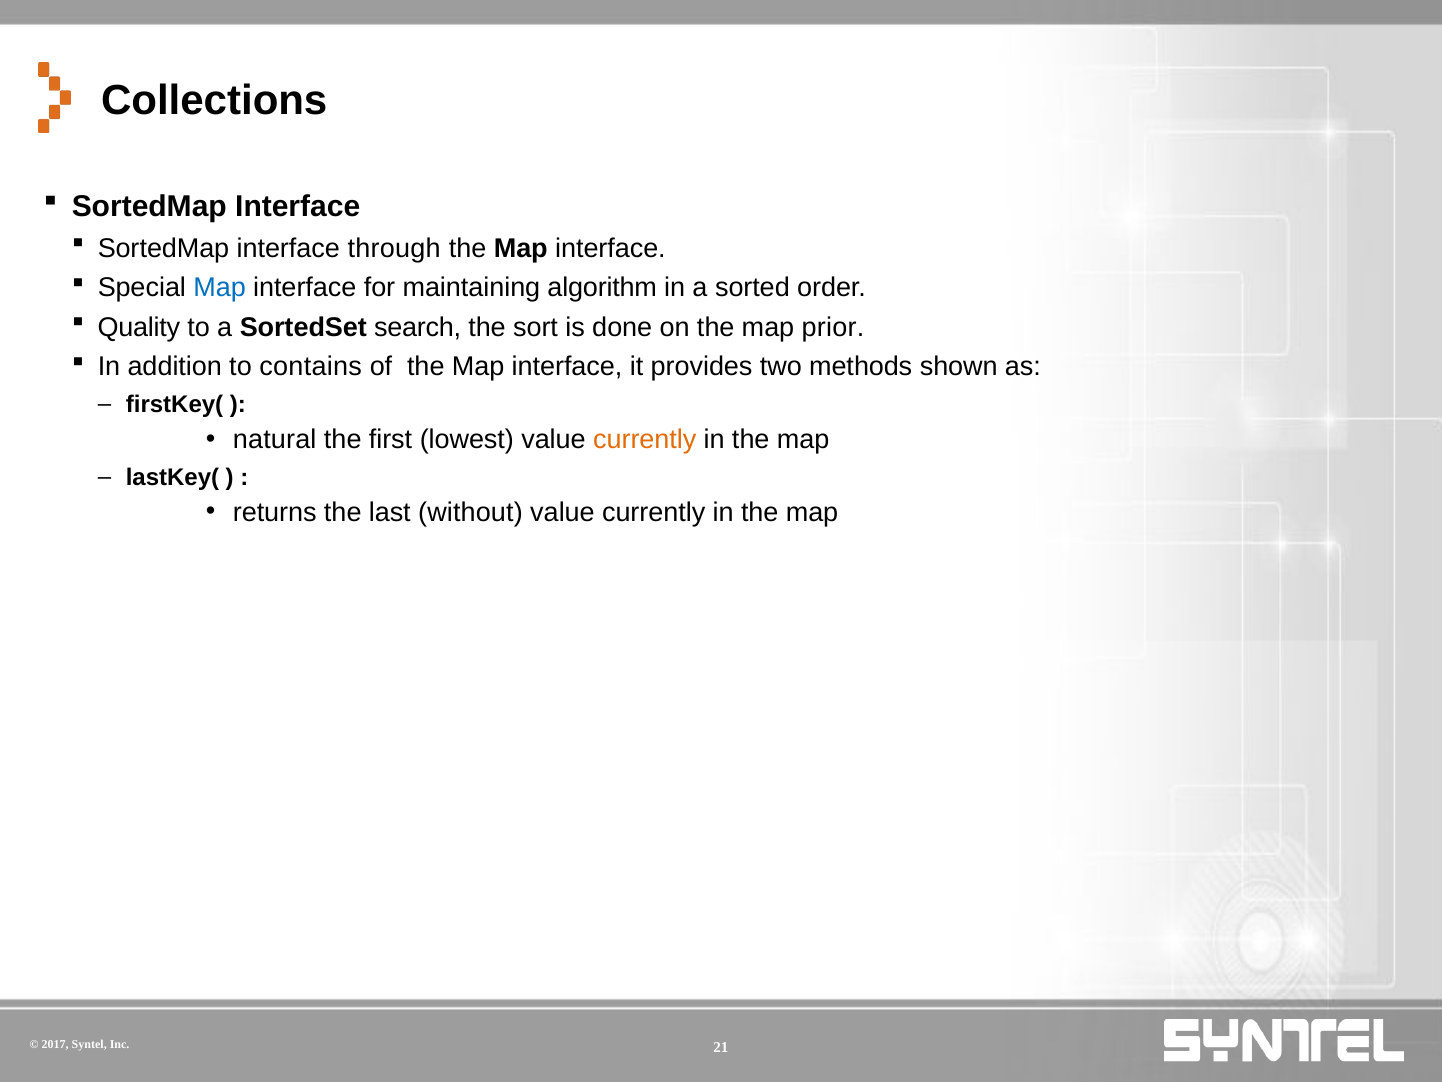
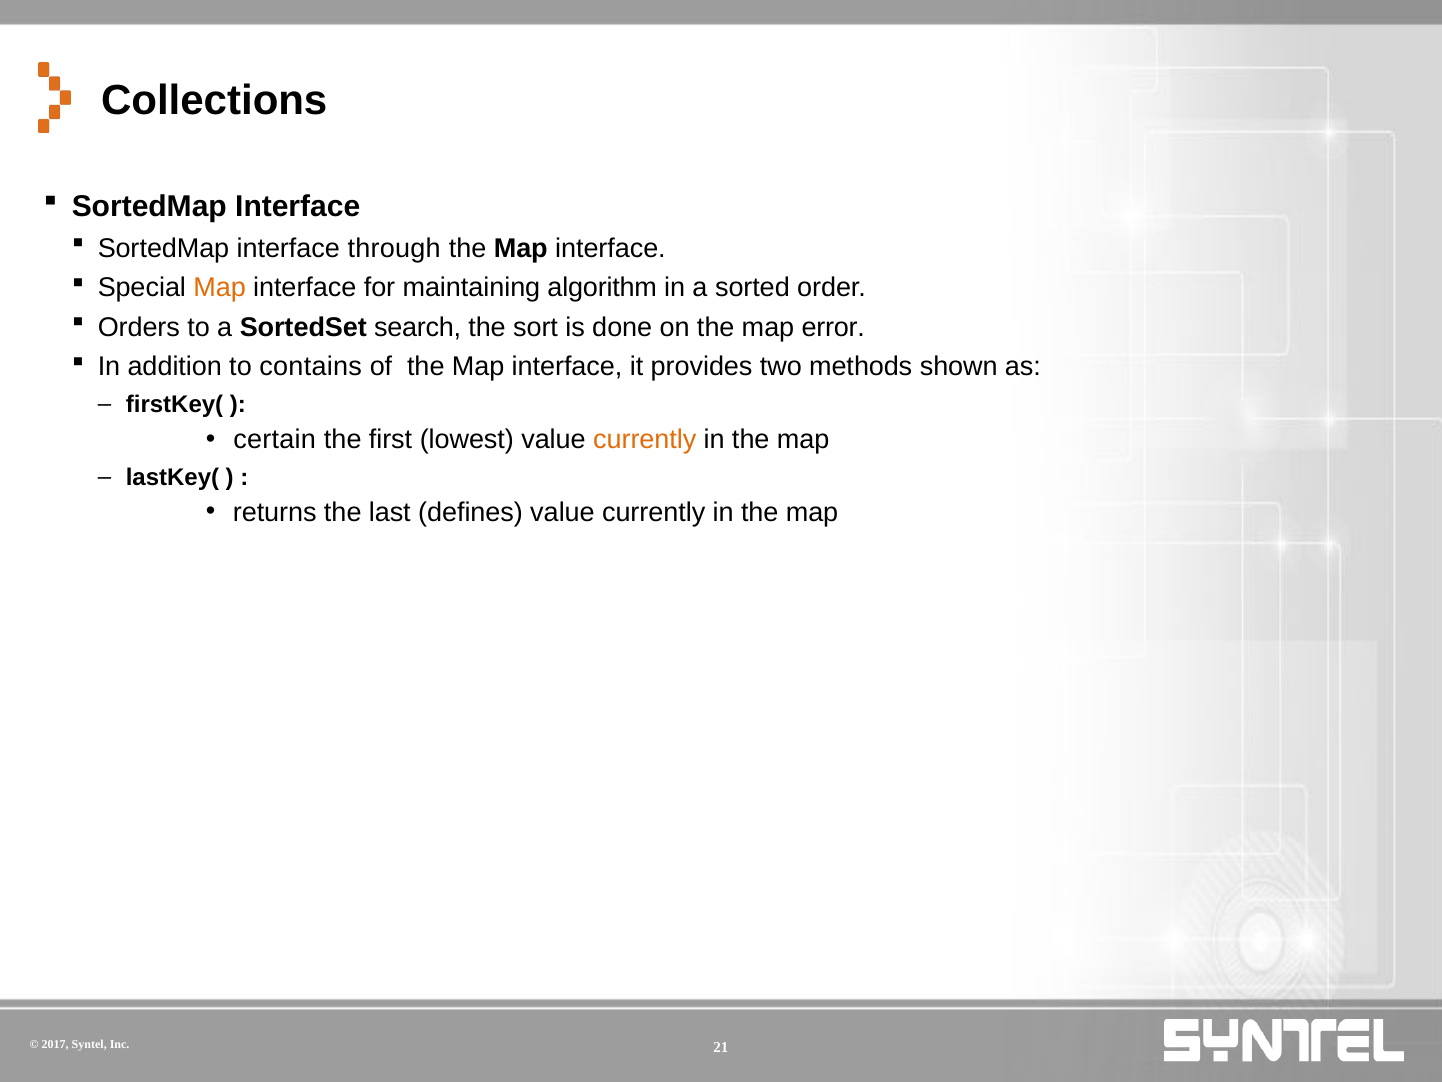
Map colour: blue -> orange (220, 288)
Quality: Quality -> Orders (139, 327)
prior: prior -> error (833, 327)
natural: natural -> certain (275, 439)
without: without -> defines (471, 512)
